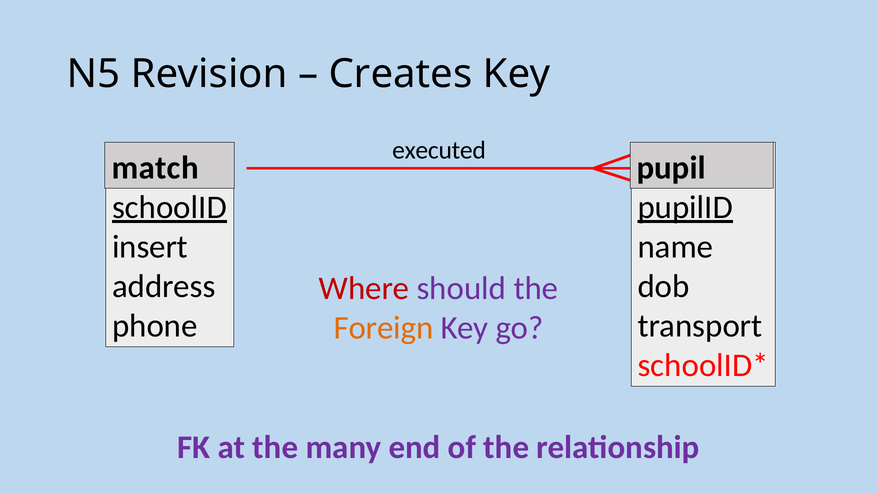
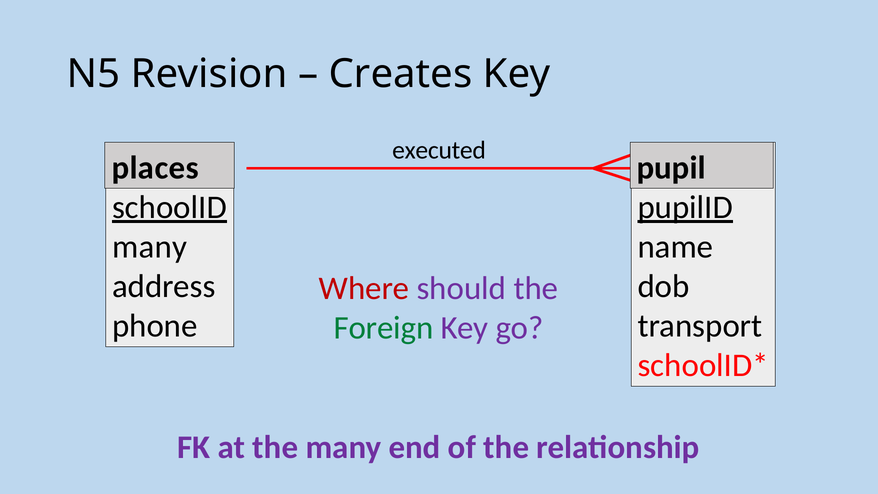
match: match -> places (155, 168)
insert: insert -> many (150, 247)
Foreign colour: orange -> green (383, 328)
